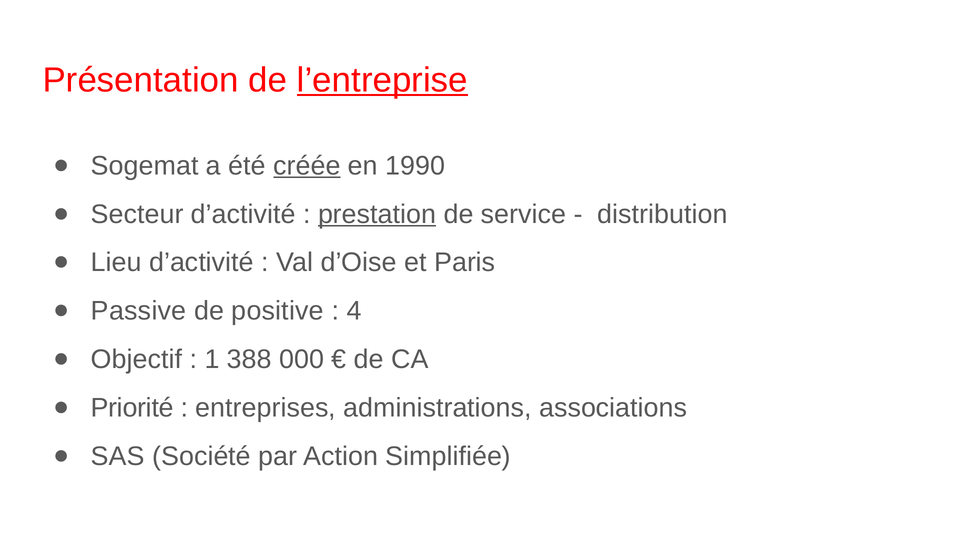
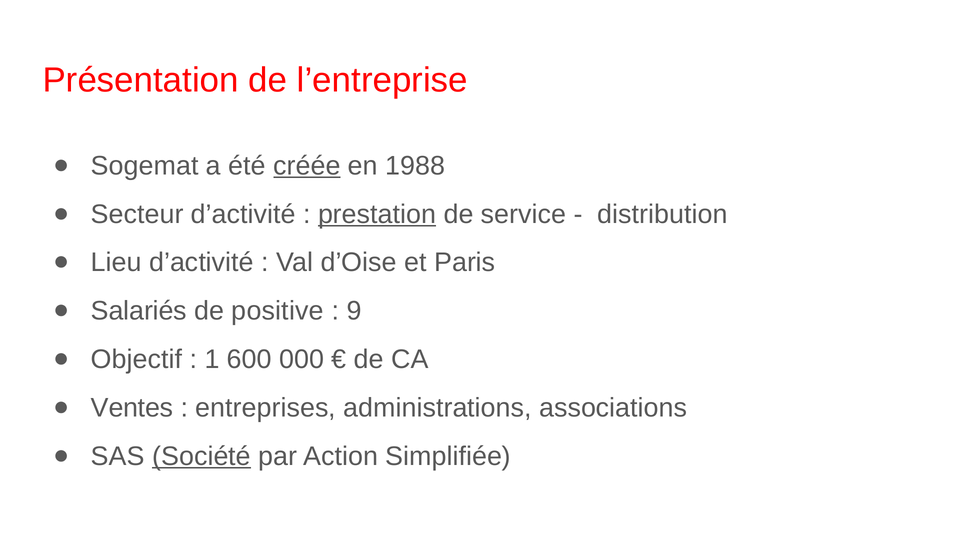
l’entreprise underline: present -> none (382, 80)
1990: 1990 -> 1988 (415, 166)
Passive: Passive -> Salariés (139, 311)
4: 4 -> 9 (354, 311)
388: 388 -> 600 (249, 359)
Priorité: Priorité -> Ventes (132, 408)
Société underline: none -> present (202, 456)
